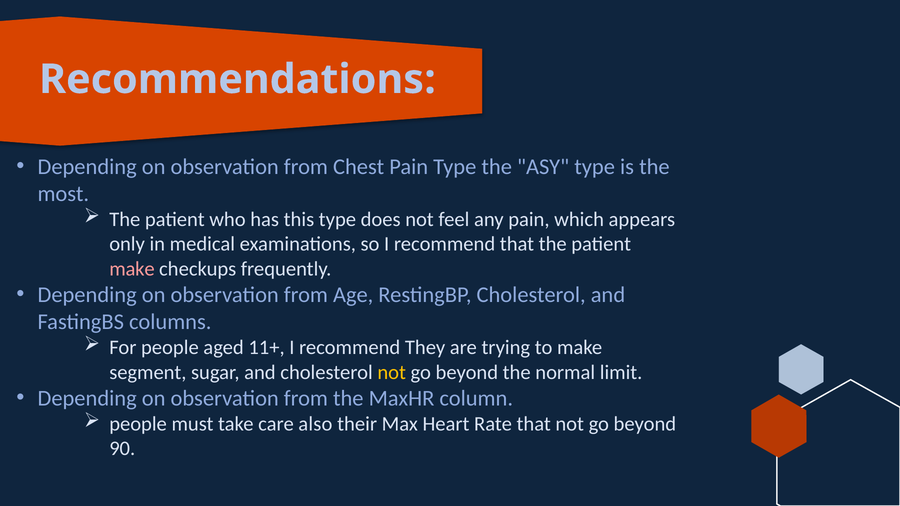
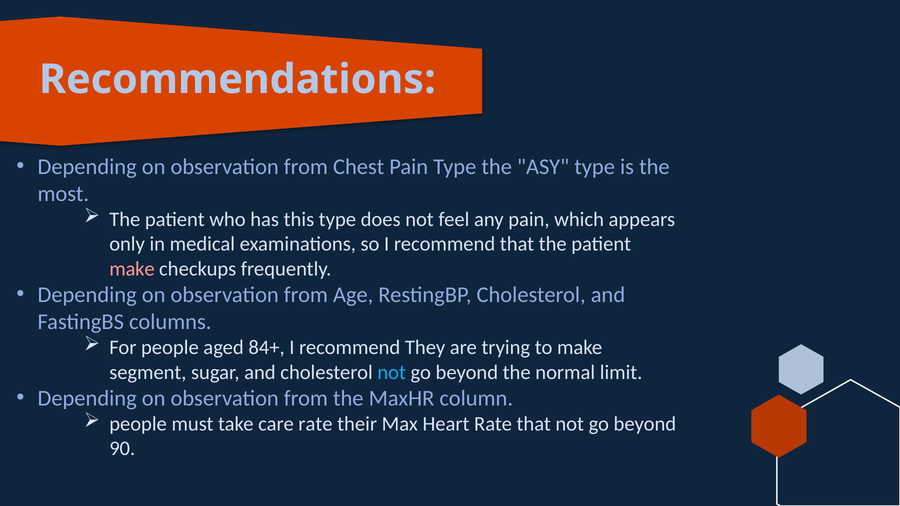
11+: 11+ -> 84+ (267, 348)
not colour: yellow -> light blue (392, 372)
care also: also -> rate (315, 424)
